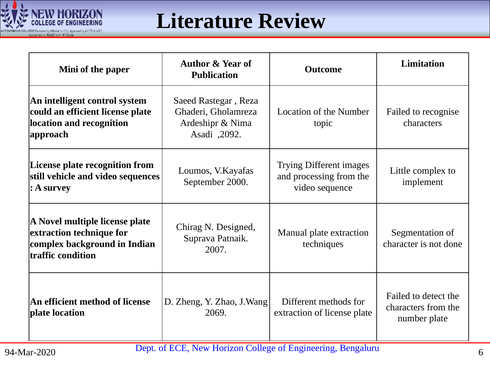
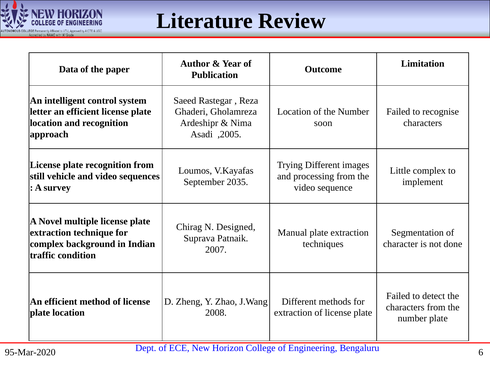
Mini: Mini -> Data (69, 69)
could: could -> letter (41, 112)
topic: topic -> soon (323, 123)
,2092: ,2092 -> ,2005 (229, 134)
2000: 2000 -> 2035 (237, 182)
2069: 2069 -> 2008 (216, 312)
94-Mar-2020: 94-Mar-2020 -> 95-Mar-2020 (30, 352)
